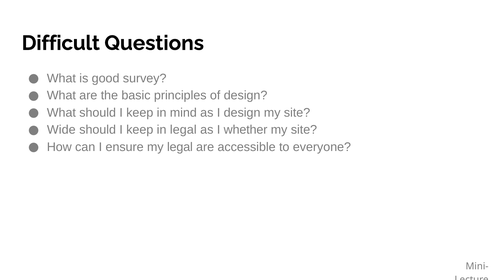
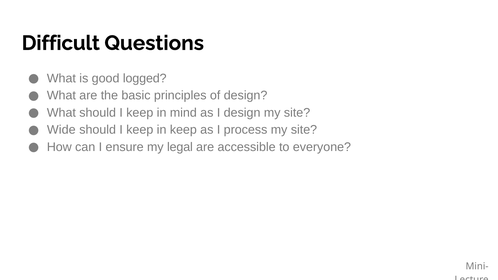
survey: survey -> logged (145, 78)
in legal: legal -> keep (183, 130)
whether: whether -> process (246, 130)
